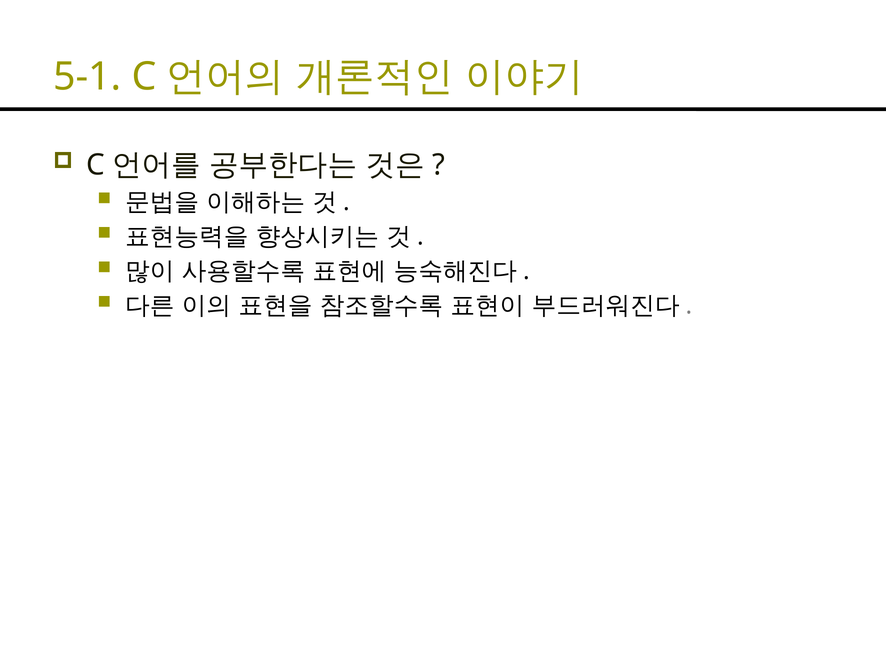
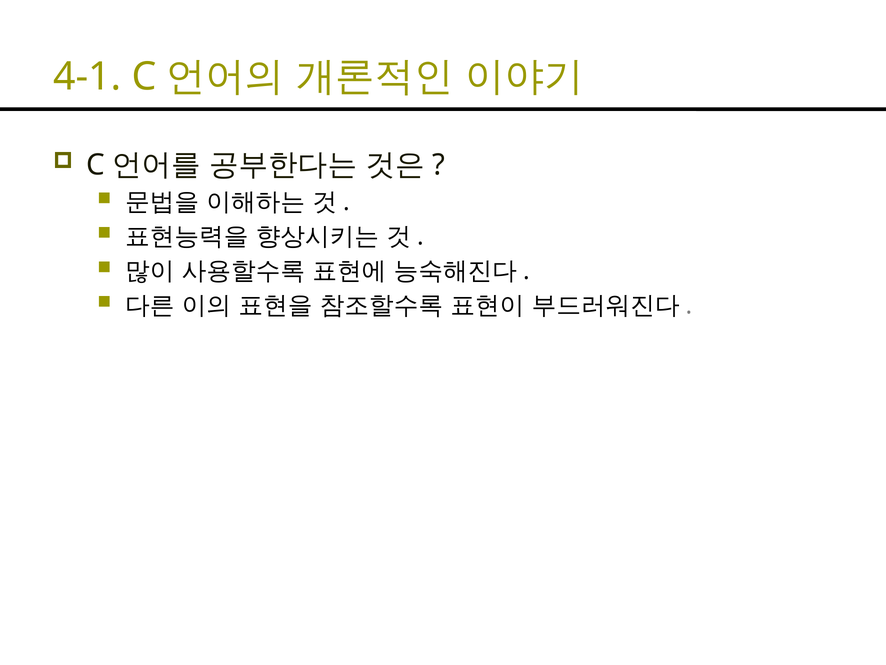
5-1: 5-1 -> 4-1 (87, 77)
